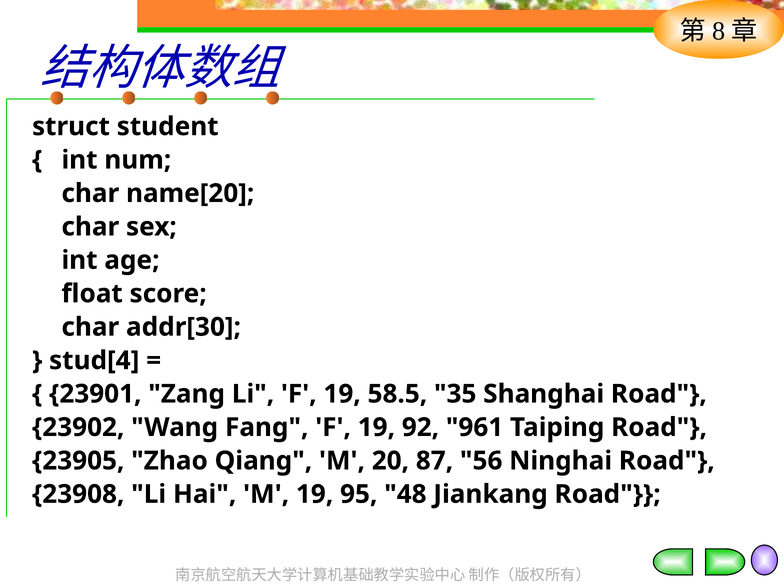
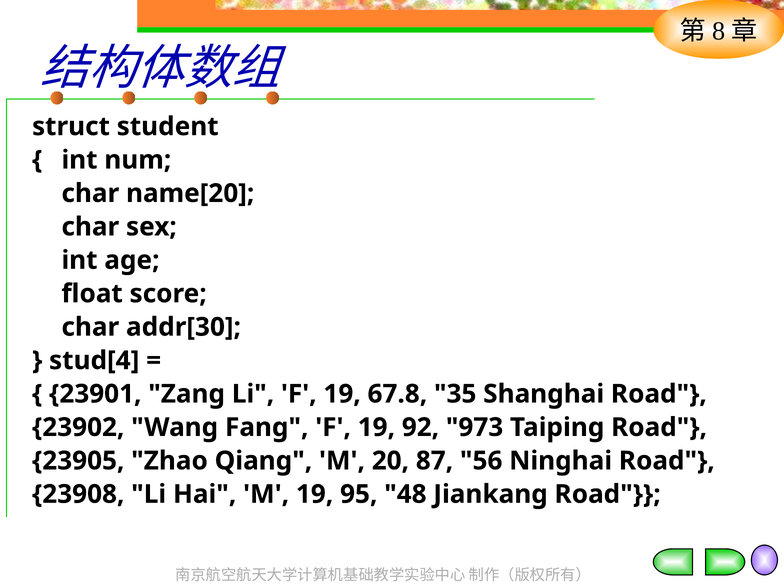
58.5: 58.5 -> 67.8 (397, 394)
961: 961 -> 973 (475, 427)
